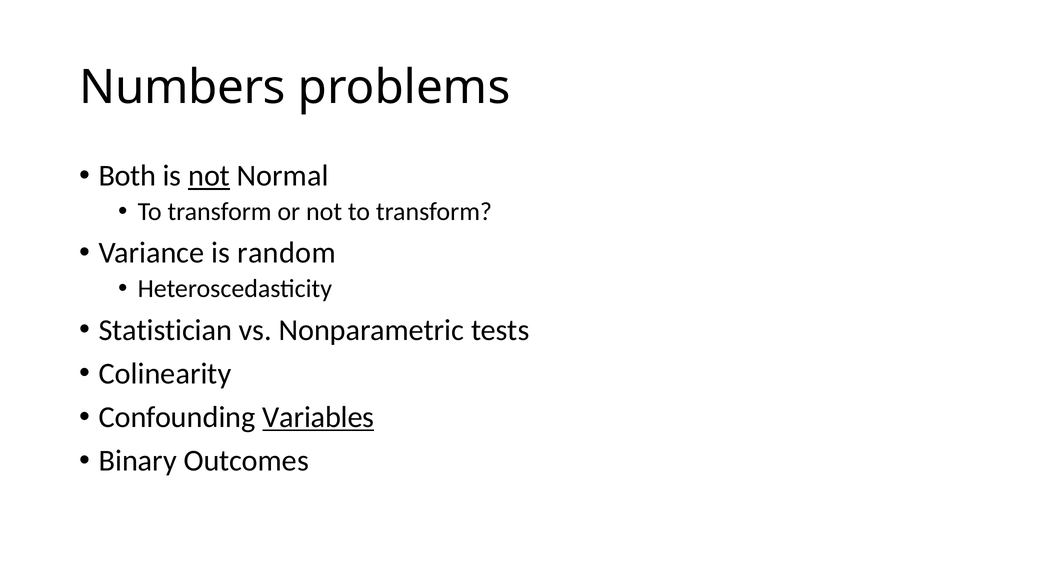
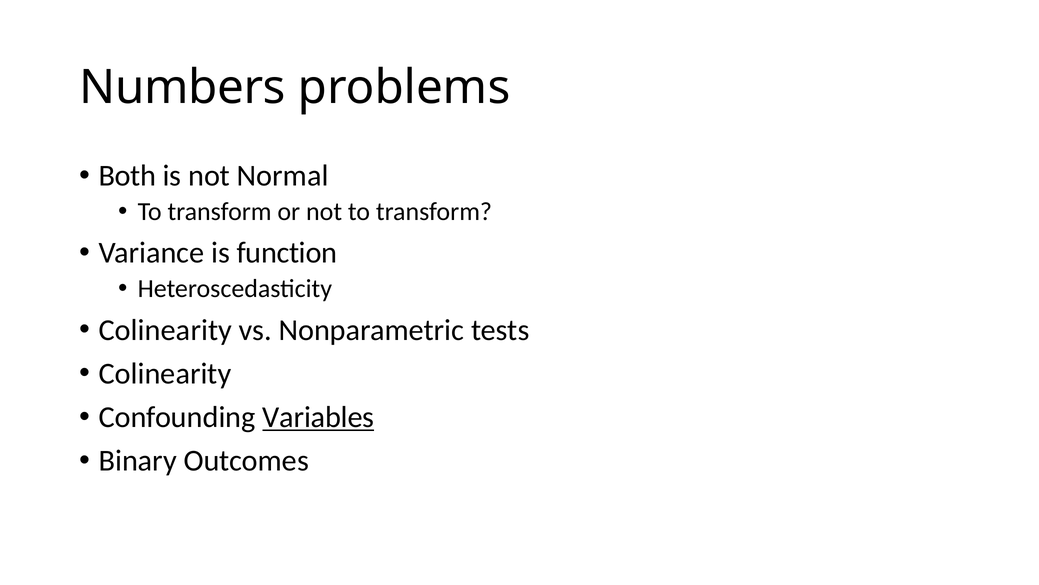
not underline: present -> none (209, 176)
random: random -> function (287, 253)
Statistician: Statistician -> Colinearity (165, 330)
